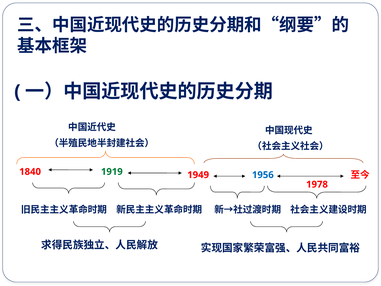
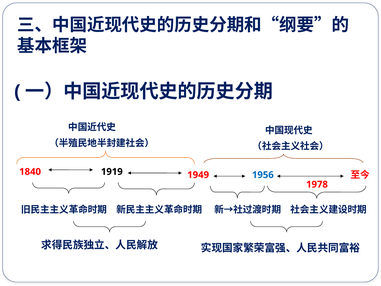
1919 colour: green -> black (112, 172)
